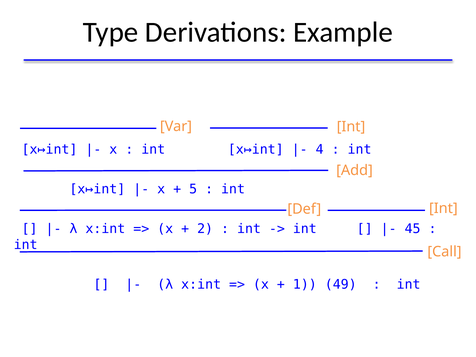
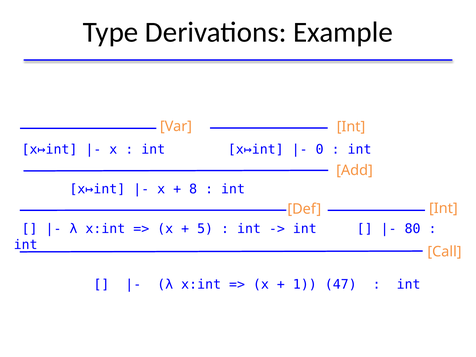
4: 4 -> 0 (320, 149)
5: 5 -> 8 (193, 189)
2: 2 -> 5 (205, 229)
45: 45 -> 80 (413, 229)
49: 49 -> 47 (341, 284)
